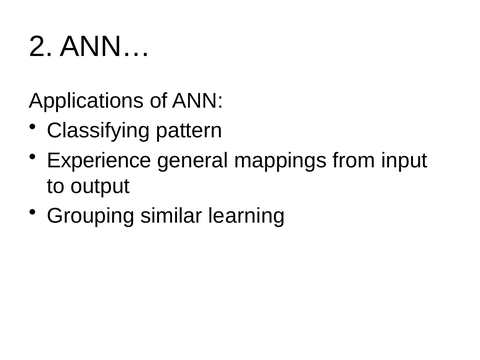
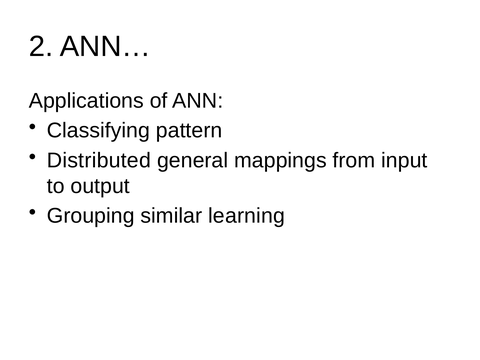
Experience: Experience -> Distributed (99, 160)
